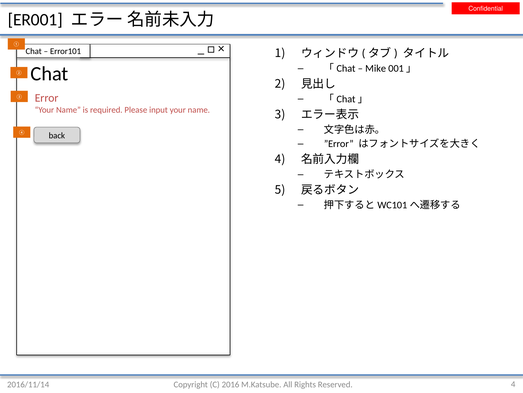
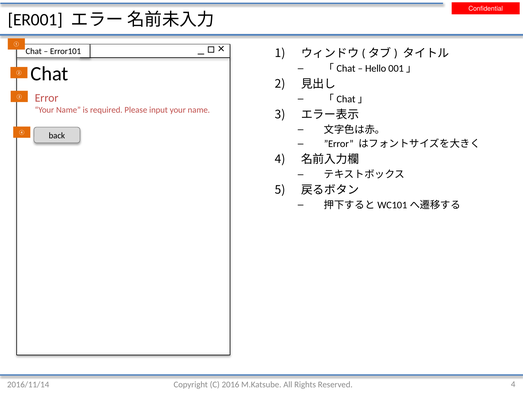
Mike: Mike -> Hello (376, 68)
